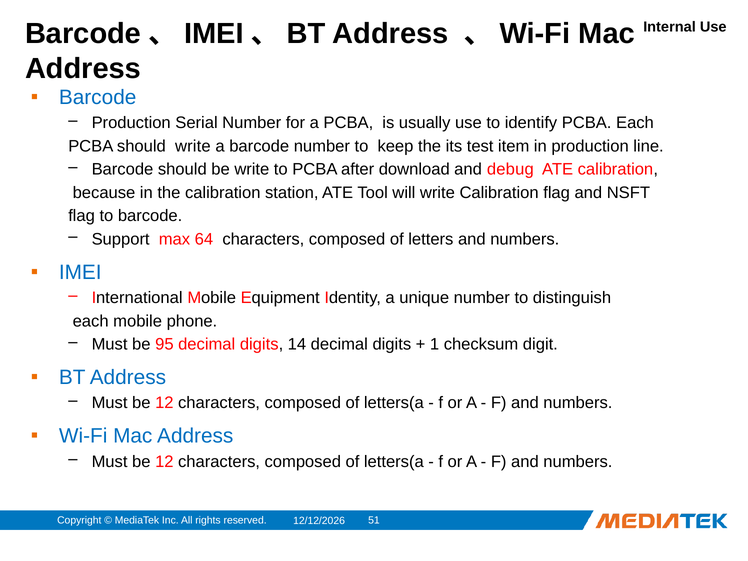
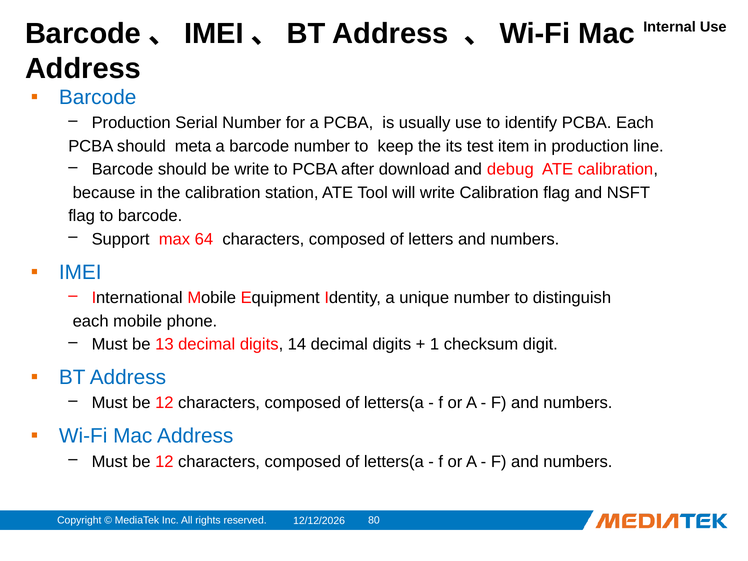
should write: write -> meta (193, 146)
95: 95 -> 13 (164, 344)
51: 51 -> 80 (374, 521)
